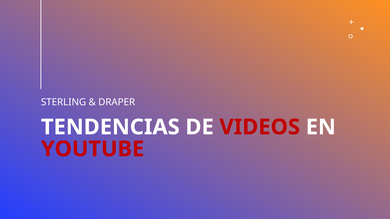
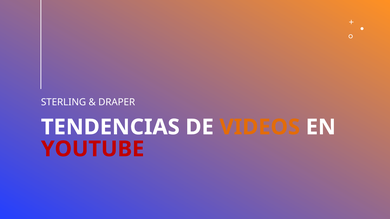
VIDEOS colour: red -> orange (260, 127)
